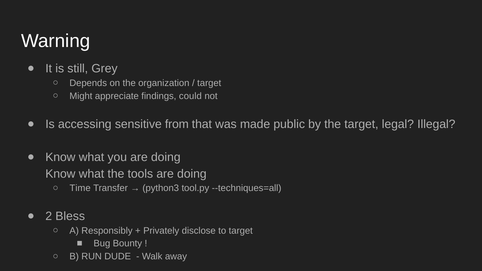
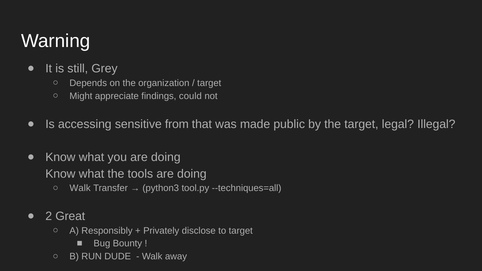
Time: Time -> Walk (80, 188)
Bless: Bless -> Great (70, 216)
